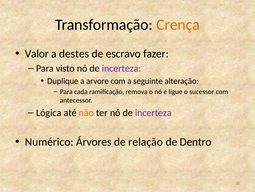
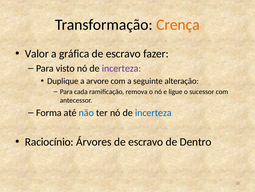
destes: destes -> gráfica (74, 53)
Lógica: Lógica -> Forma (49, 112)
não colour: orange -> blue (86, 112)
incerteza colour: purple -> blue (153, 112)
Numérico: Numérico -> Raciocínio (49, 141)
Árvores de relação: relação -> escravo (146, 141)
